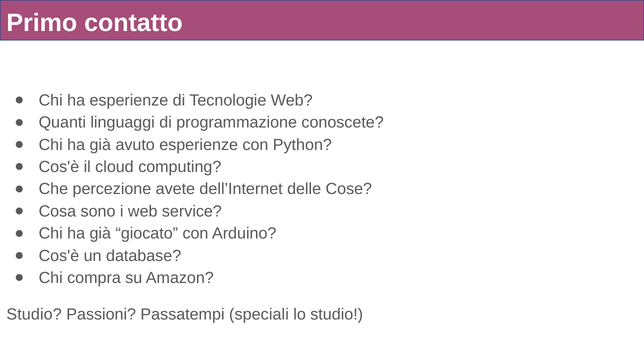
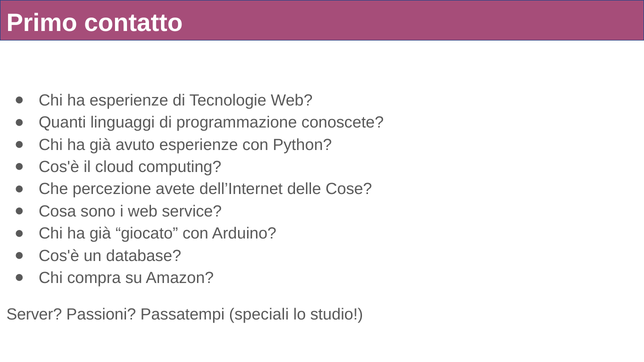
Studio: Studio -> Server (34, 315)
